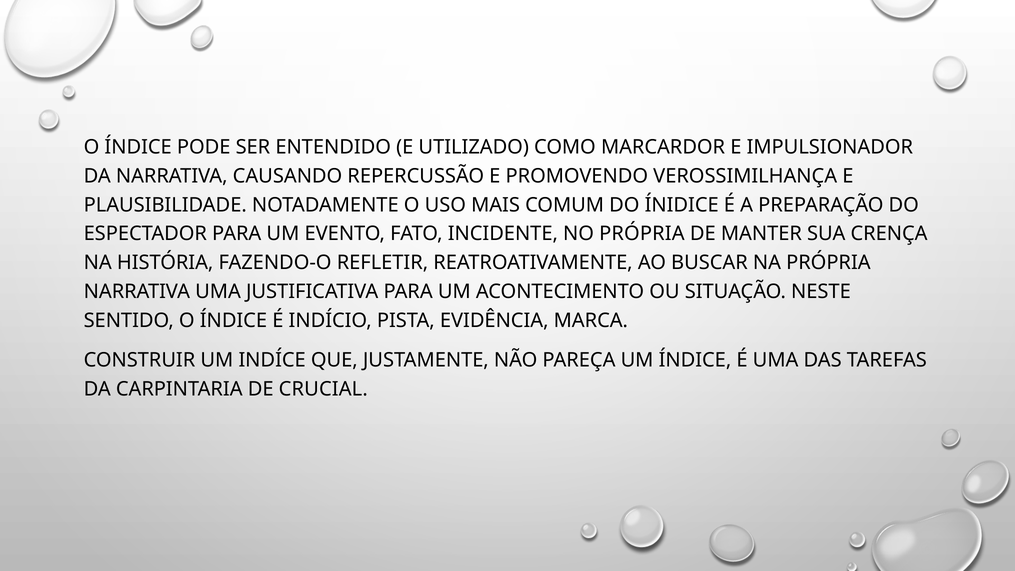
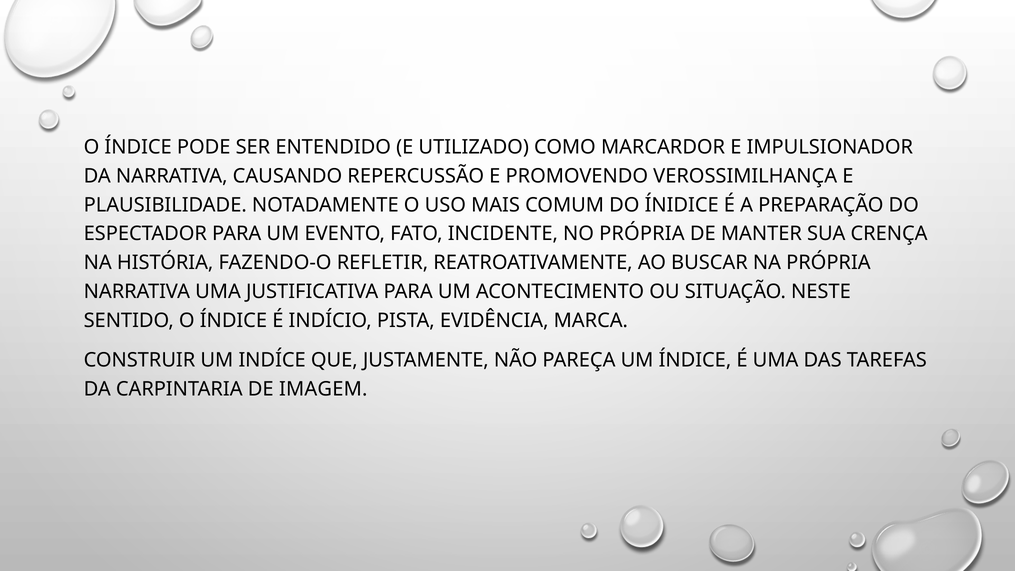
CRUCIAL: CRUCIAL -> IMAGEM (323, 389)
